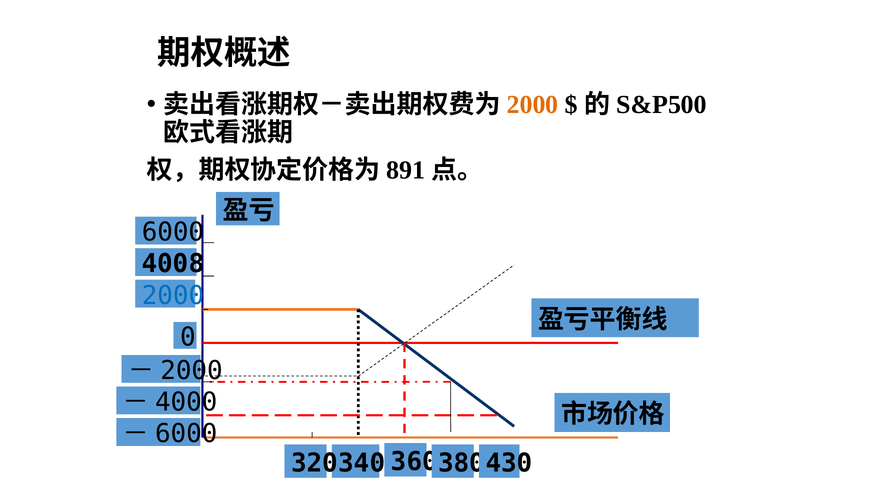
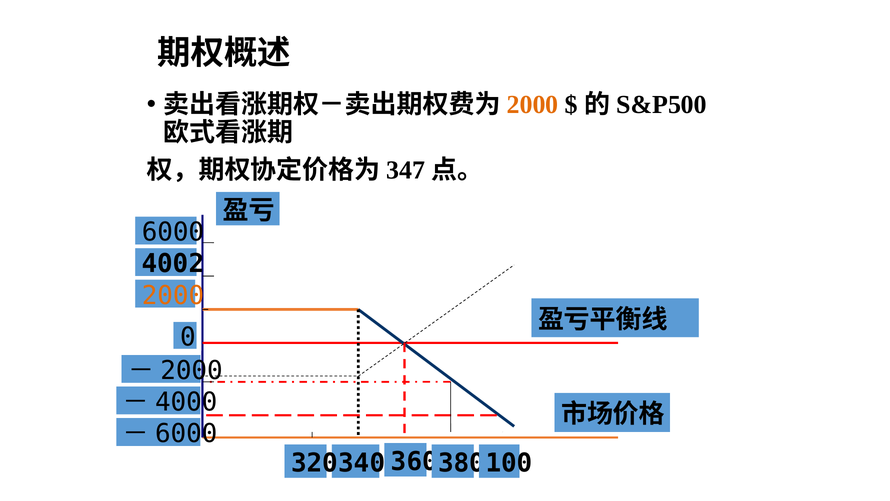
891: 891 -> 347 (406, 170)
4008: 4008 -> 4002 (173, 264)
2000 colour: blue -> orange (173, 295)
430: 430 -> 100 (509, 463)
